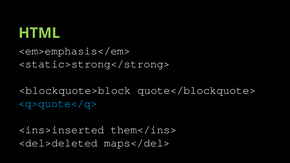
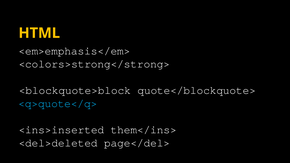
HTML colour: light green -> yellow (39, 33)
<static>strong</strong>: <static>strong</strong> -> <colors>strong</strong> (94, 64)
maps</del>: maps</del> -> page</del> (137, 143)
